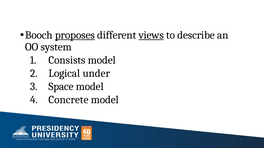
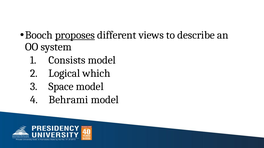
views underline: present -> none (151, 35)
under: under -> which (96, 74)
Concrete: Concrete -> Behrami (68, 100)
